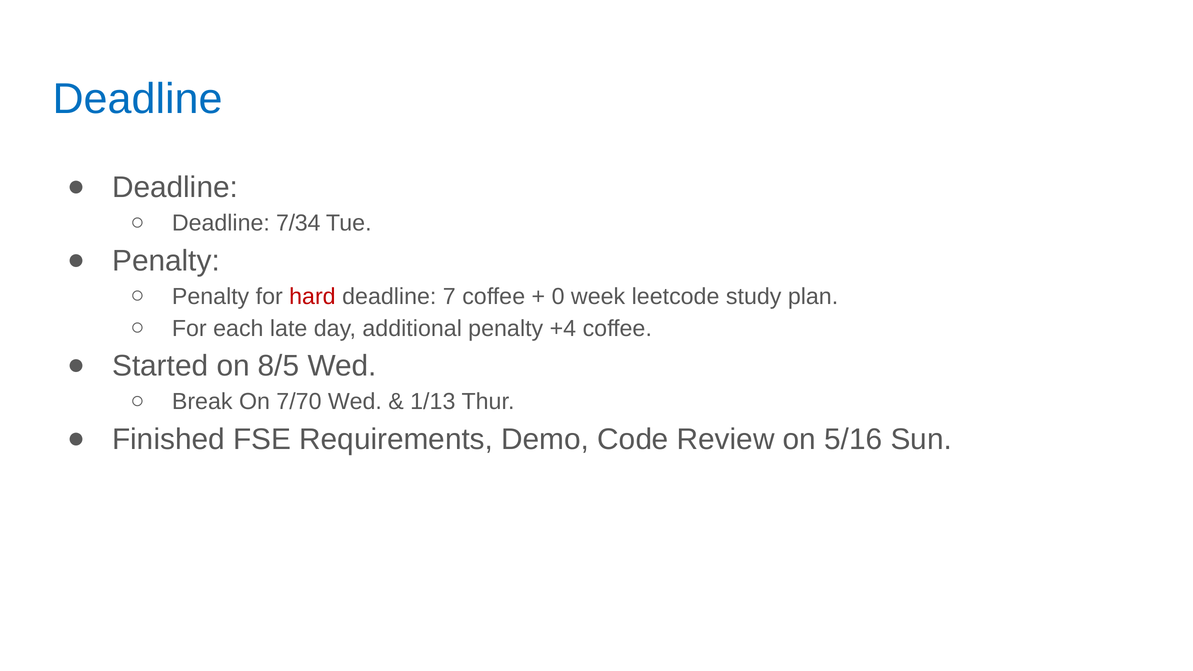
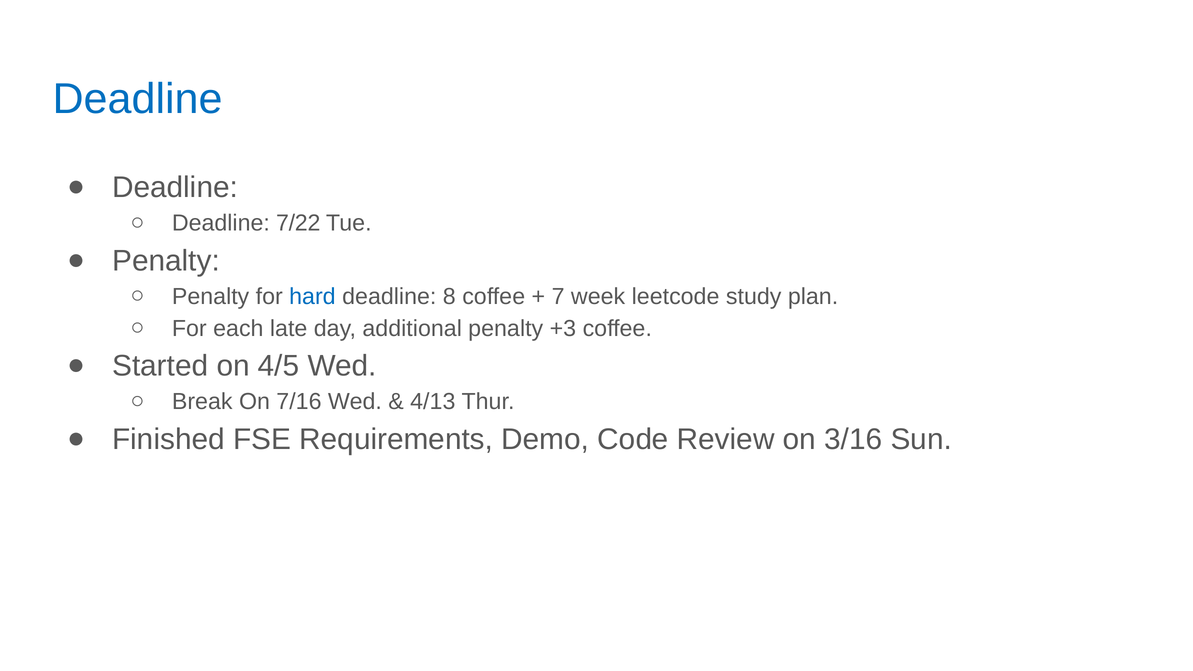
7/34: 7/34 -> 7/22 (298, 223)
hard colour: red -> blue (312, 296)
7: 7 -> 8 (449, 296)
0: 0 -> 7 (558, 296)
+4: +4 -> +3 (563, 328)
8/5: 8/5 -> 4/5 (279, 366)
7/70: 7/70 -> 7/16 (299, 402)
1/13: 1/13 -> 4/13 (433, 402)
5/16: 5/16 -> 3/16 (853, 439)
